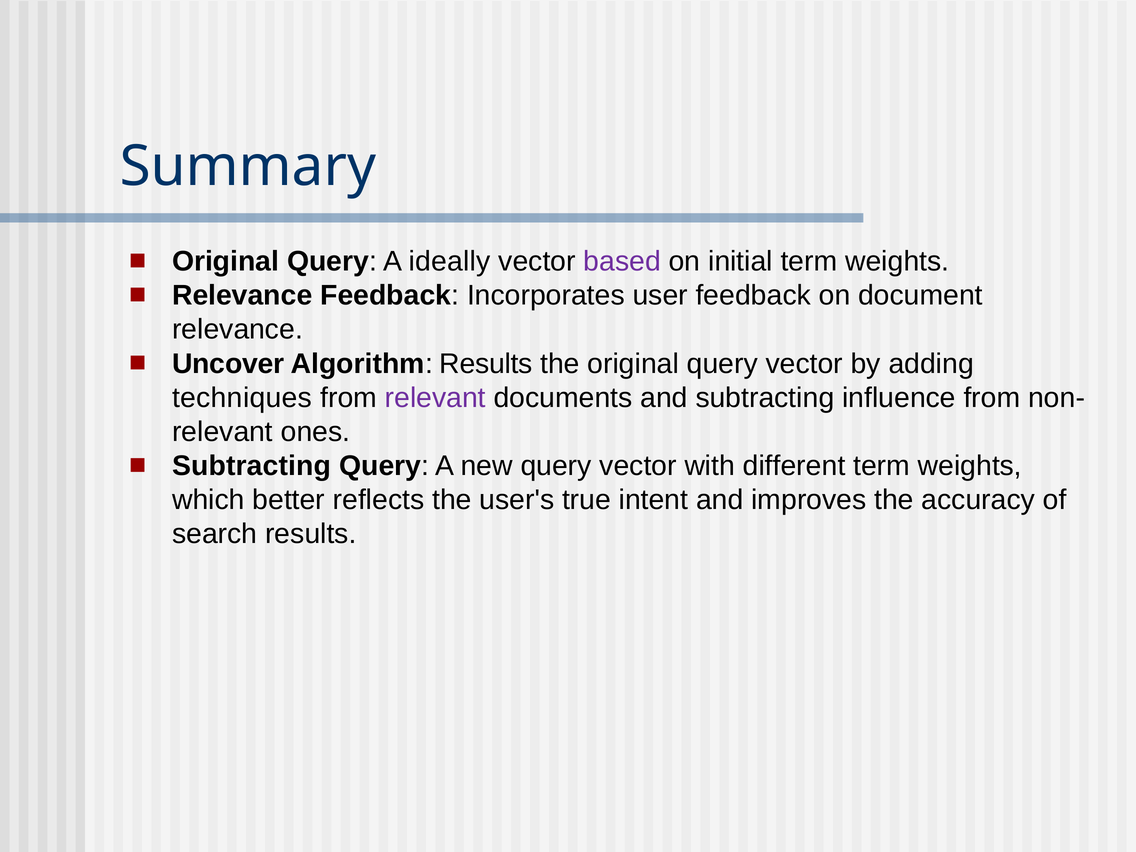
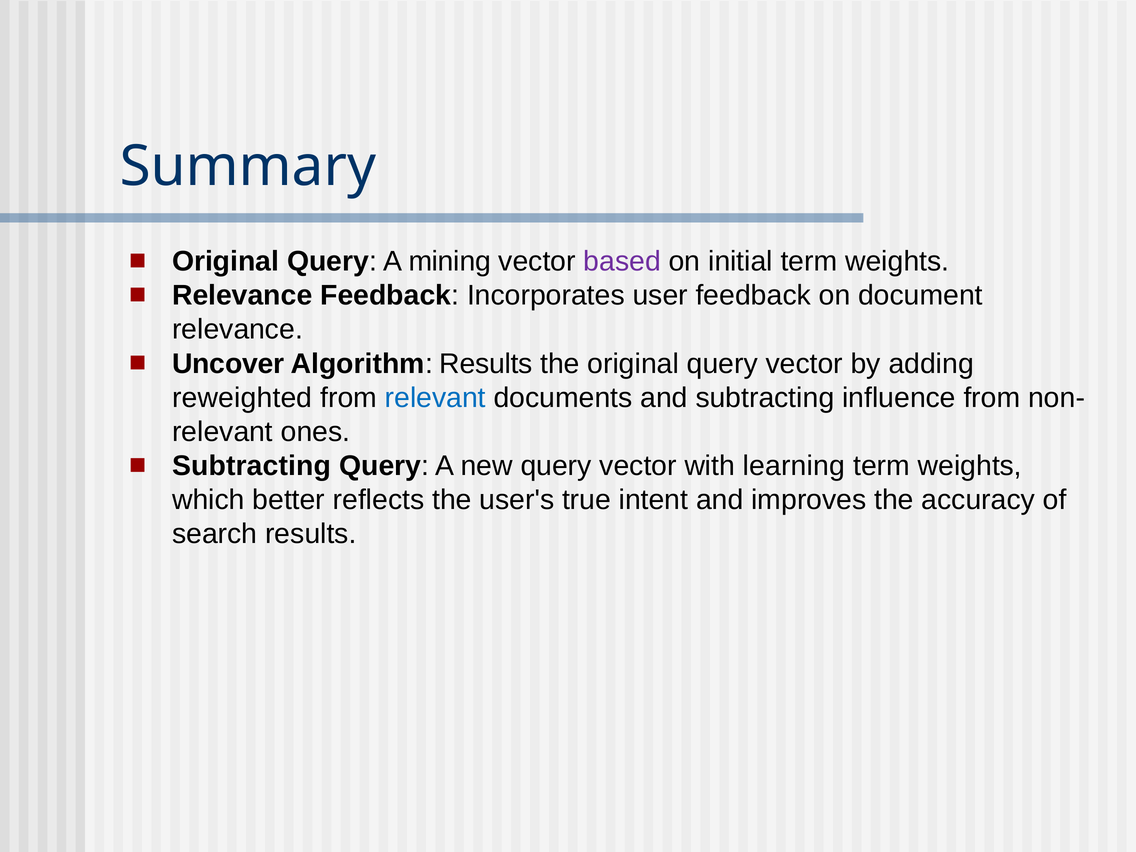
ideally: ideally -> mining (450, 261)
techniques: techniques -> reweighted (242, 398)
relevant colour: purple -> blue (435, 398)
different: different -> learning (794, 466)
